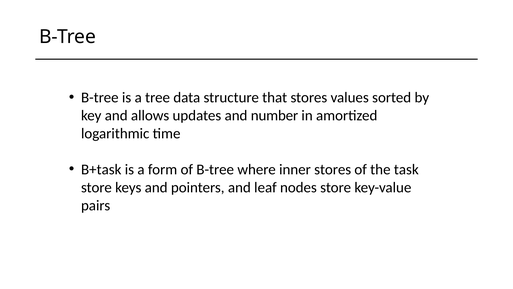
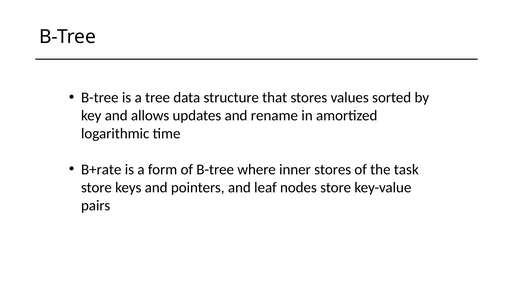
number: number -> rename (274, 115)
B+task: B+task -> B+rate (101, 169)
